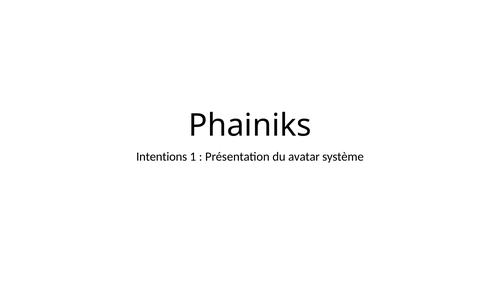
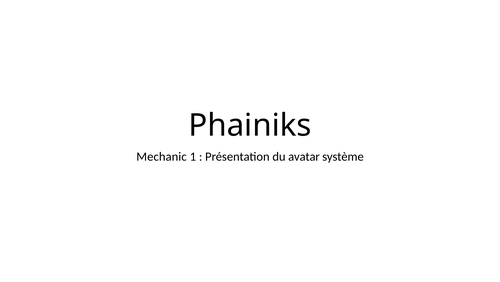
Intentions: Intentions -> Mechanic (162, 156)
